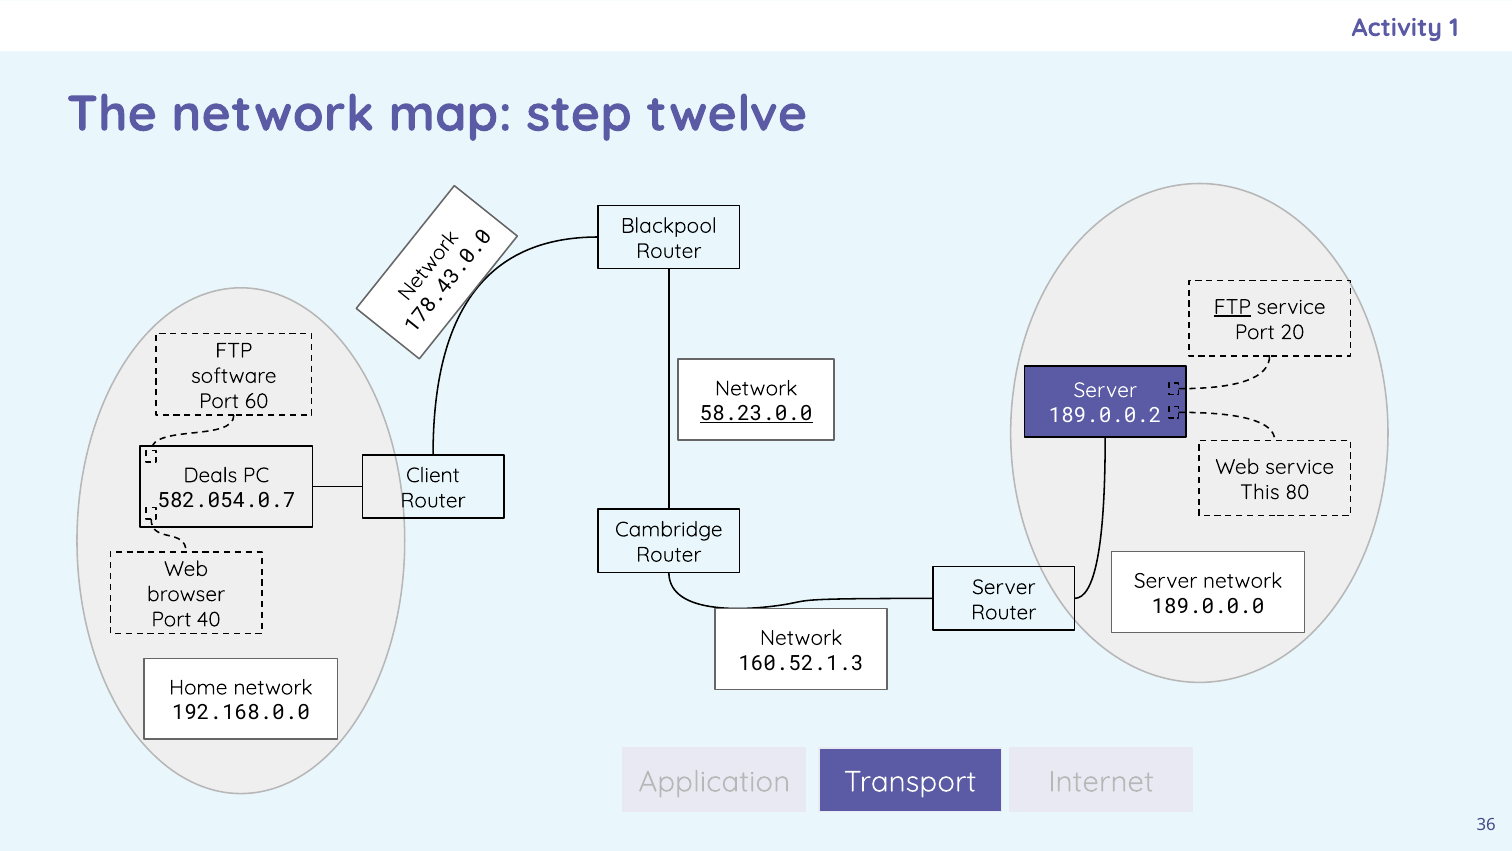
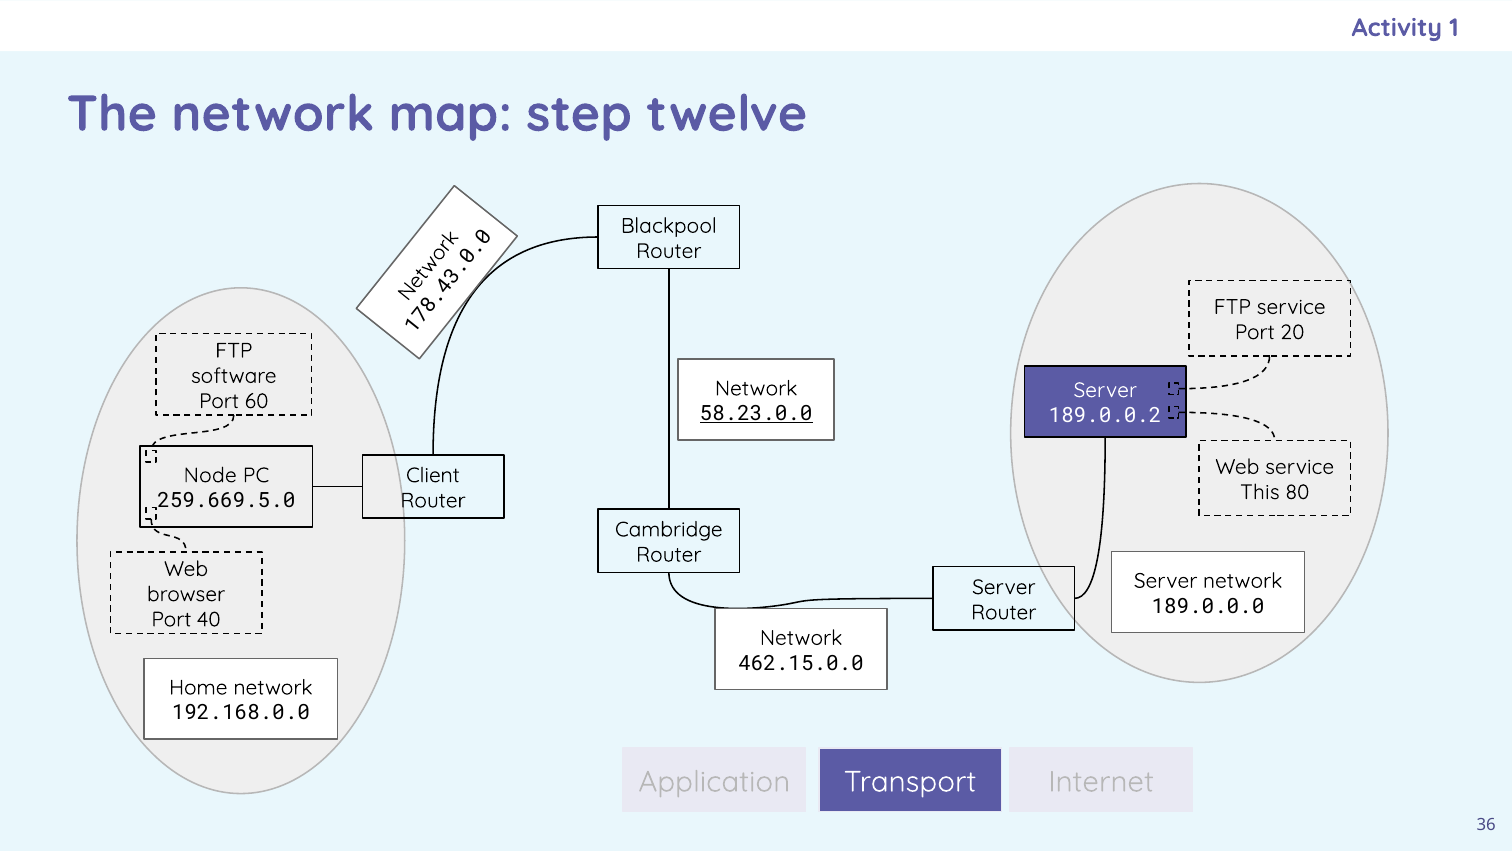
FTP underline: present -> none (1232, 307)
Deals: Deals -> Node (210, 475)
582.054.0.7: 582.054.0.7 -> 259.669.5.0 (226, 500)
160.52.1.3: 160.52.1.3 -> 462.15.0.0 (801, 663)
